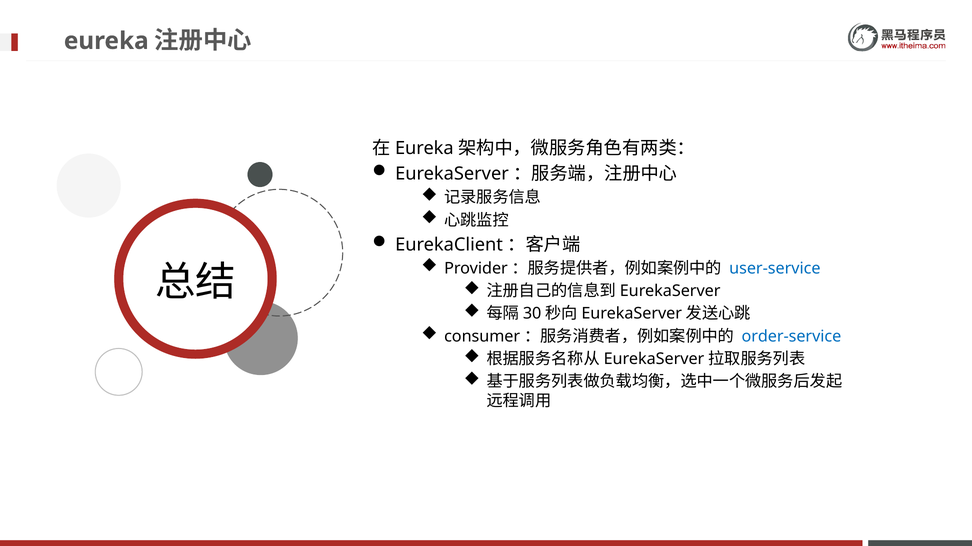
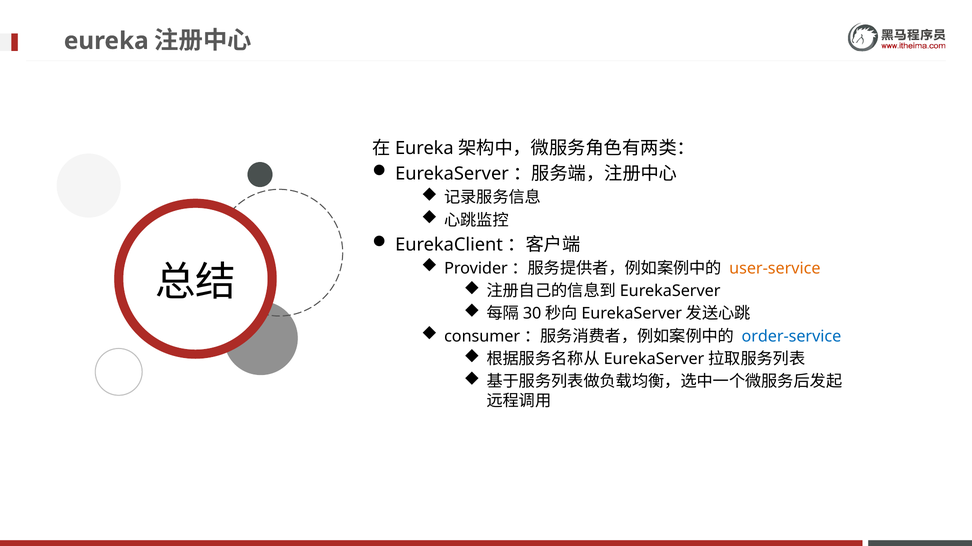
user-service colour: blue -> orange (775, 269)
